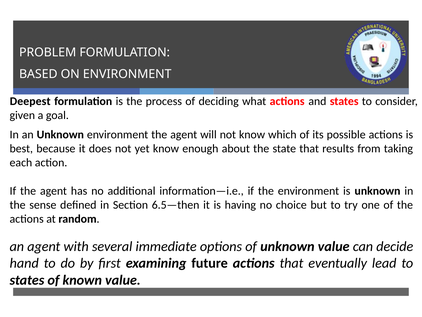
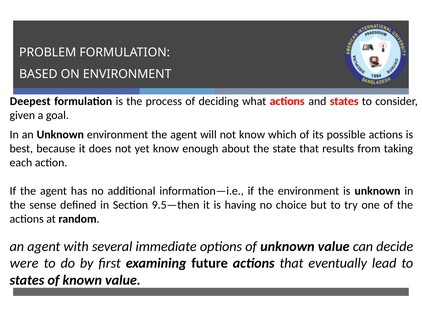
6.5—then: 6.5—then -> 9.5—then (176, 205)
hand: hand -> were (24, 263)
